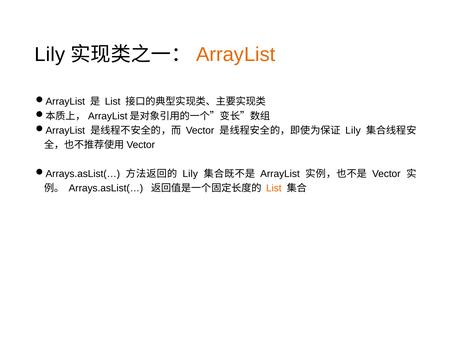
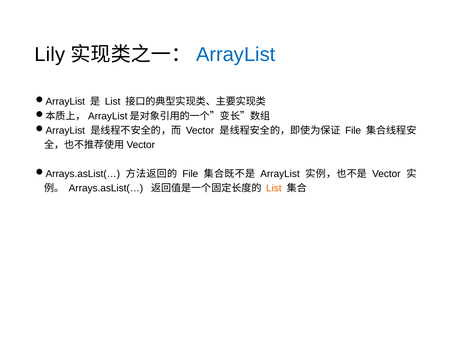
ArrayList colour: orange -> blue (236, 55)
Lily: Lily -> File (353, 130)
Lily: Lily -> File (190, 174)
